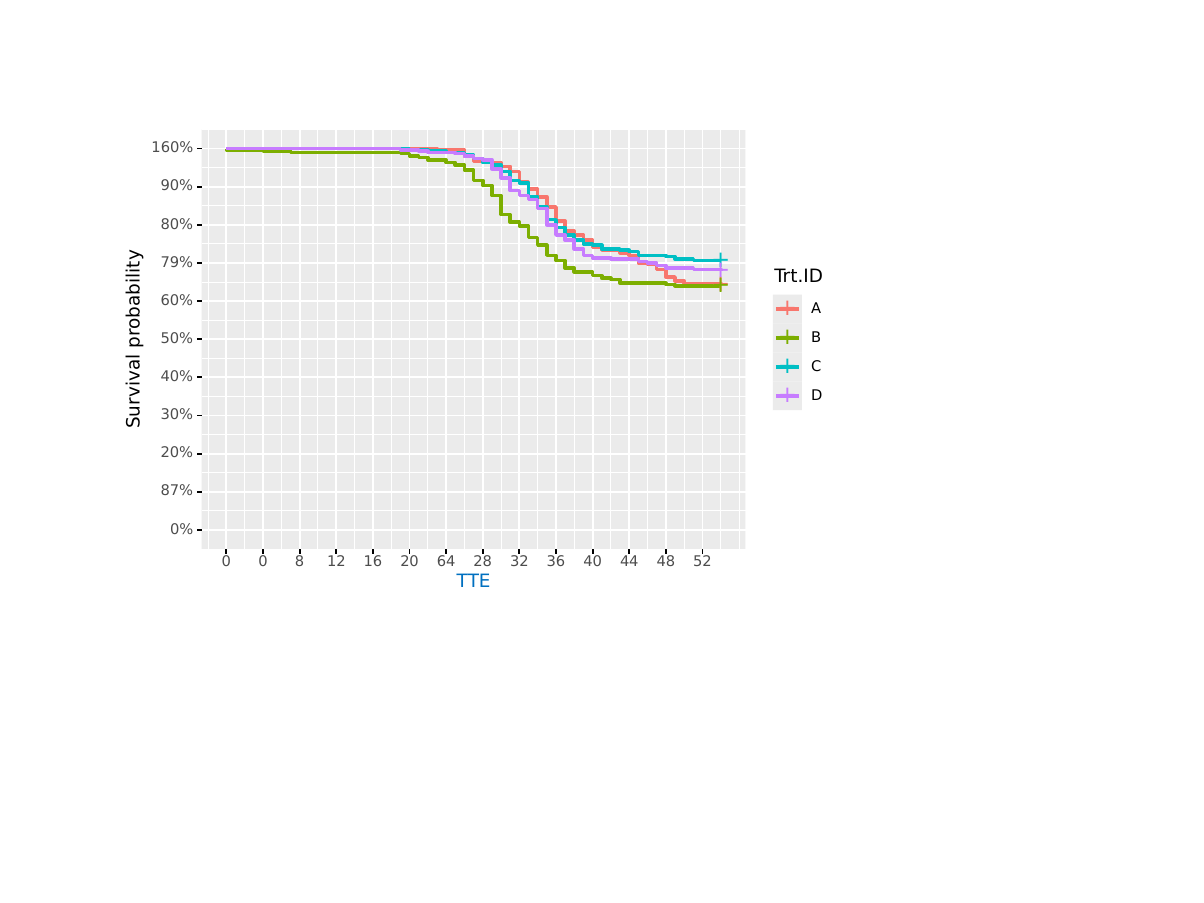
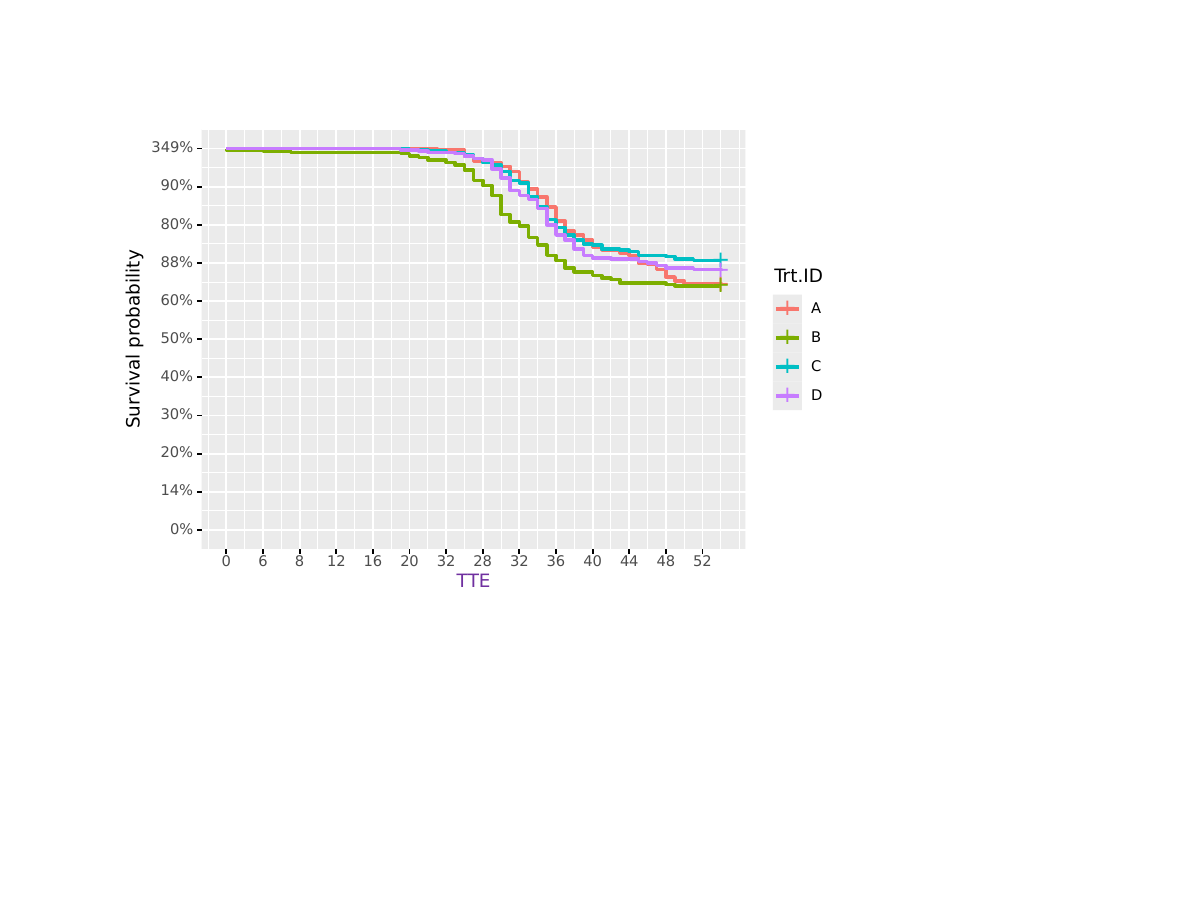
160%: 160% -> 349% (172, 148)
79%: 79% -> 88% (177, 262)
87%: 87% -> 14% (177, 491)
0 0: 0 -> 6 (263, 562)
20 64: 64 -> 32 (446, 562)
TTE colour: blue -> purple (474, 582)
